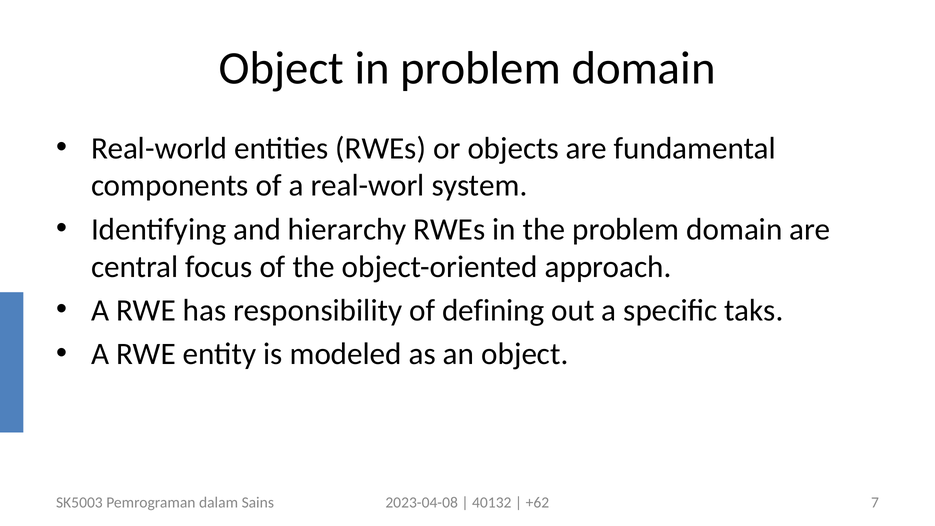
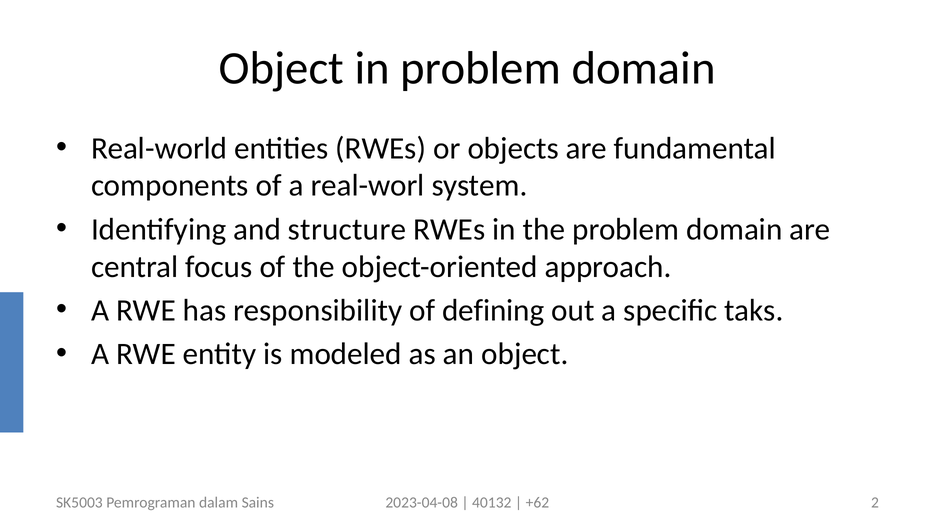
hierarchy: hierarchy -> structure (347, 229)
7: 7 -> 2 (875, 502)
